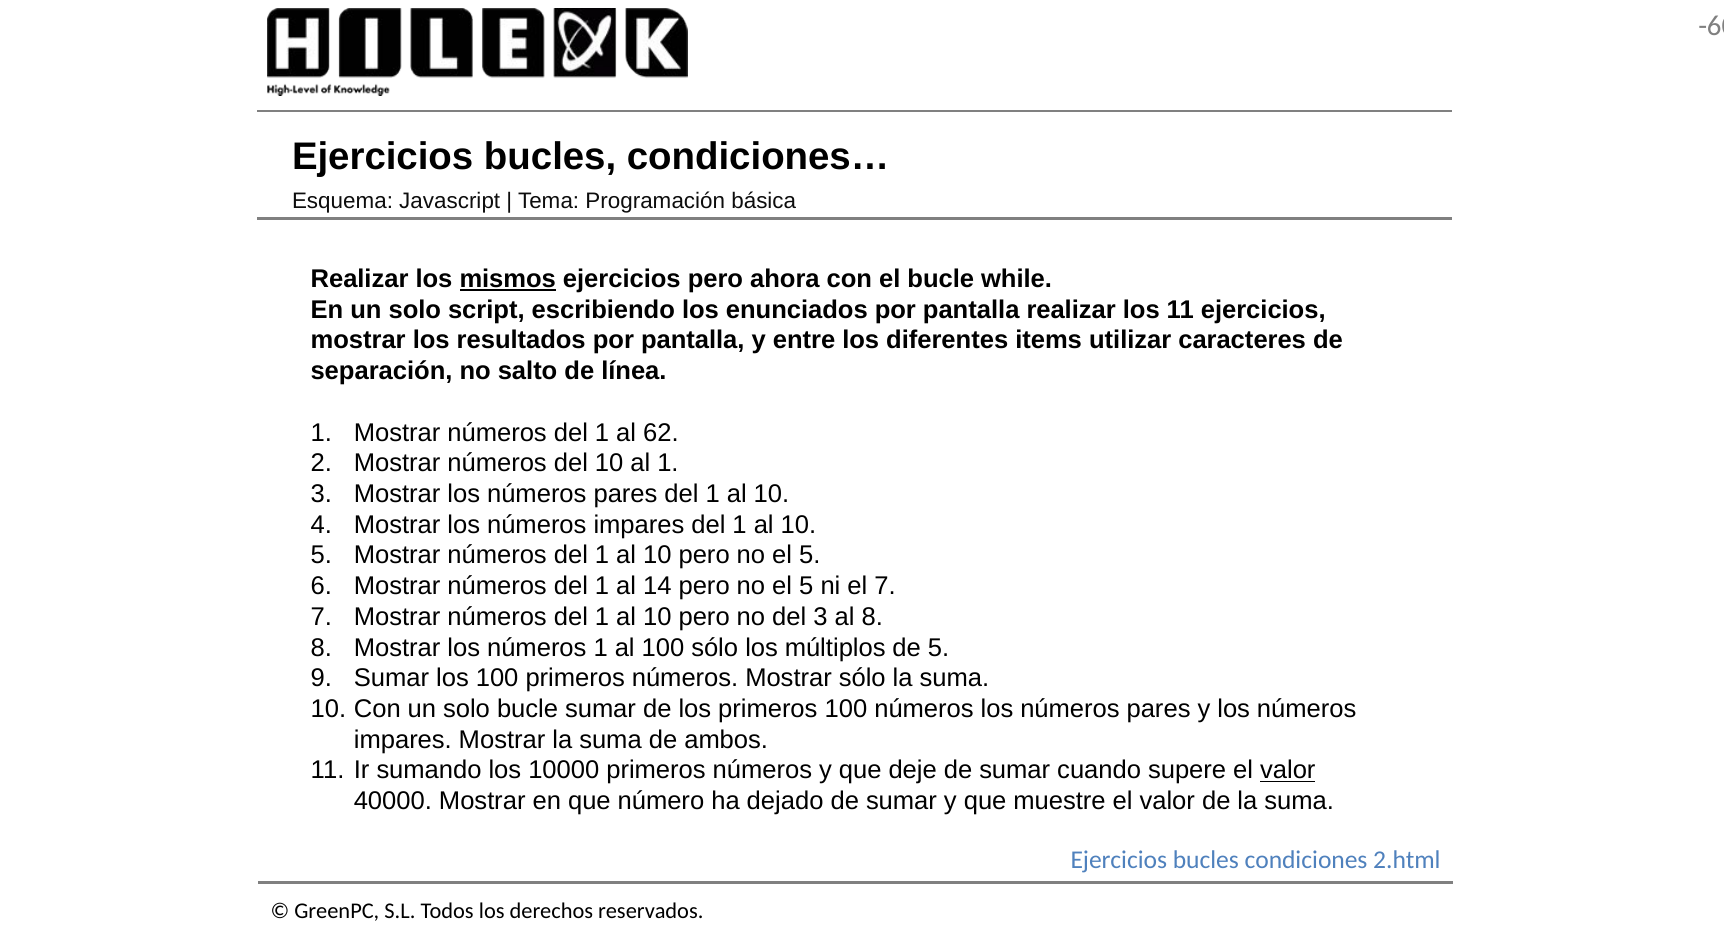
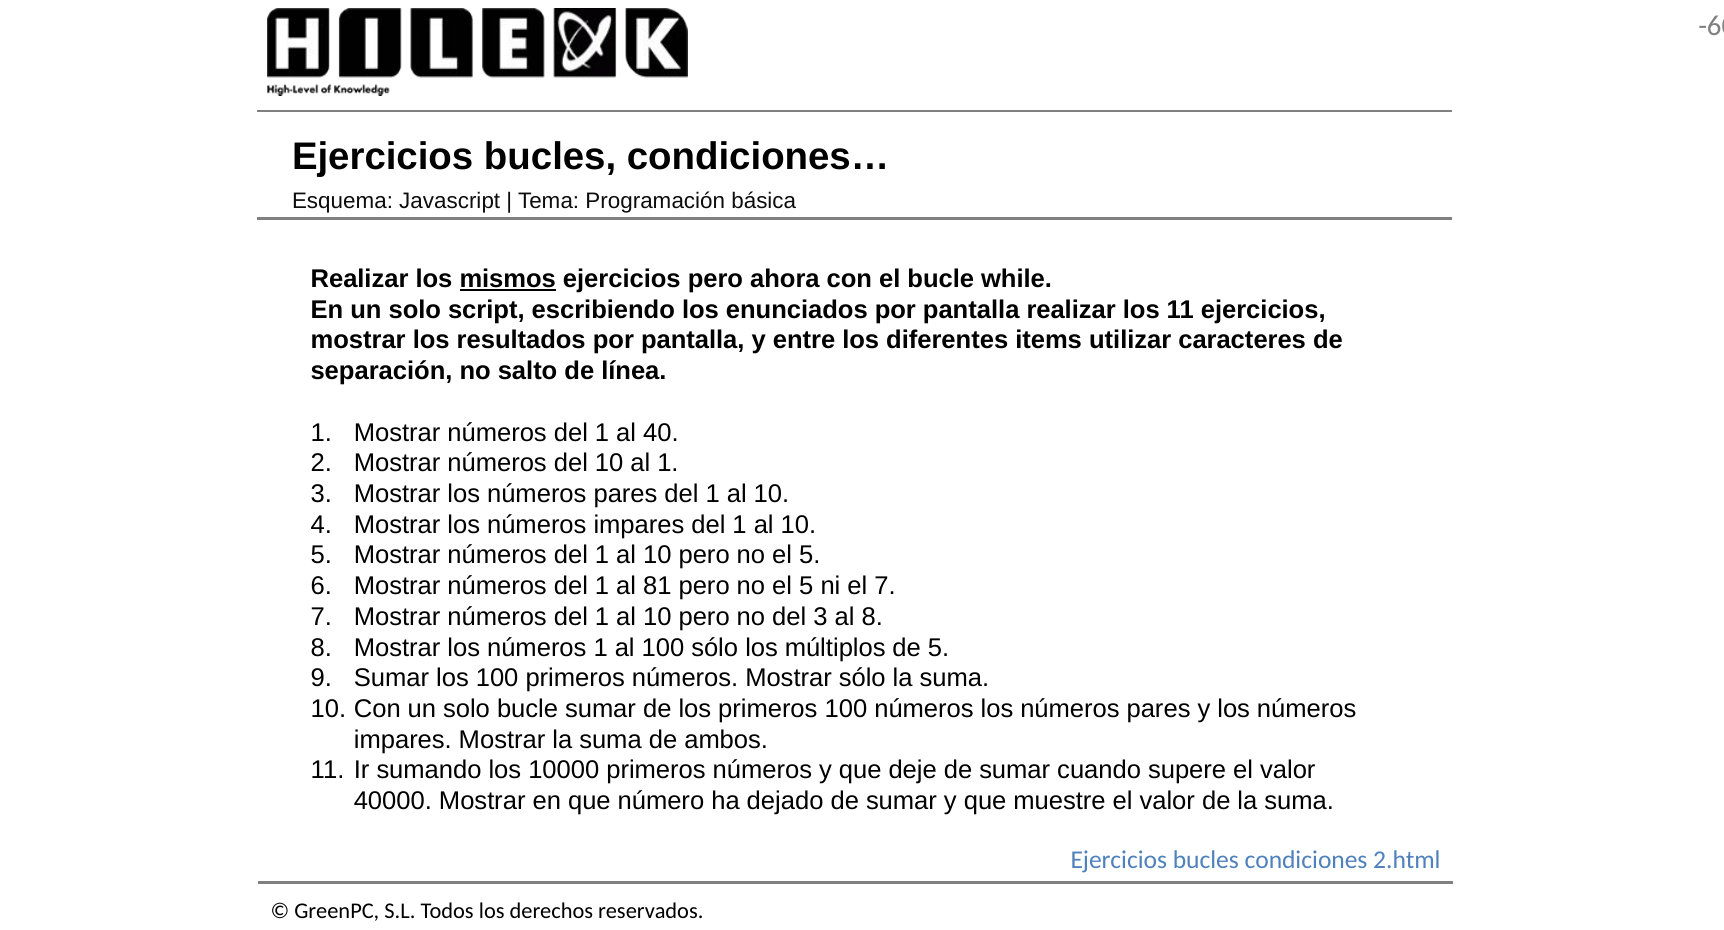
62: 62 -> 40 (661, 433)
14: 14 -> 81 (657, 586)
valor underline: present -> none (1288, 770)
